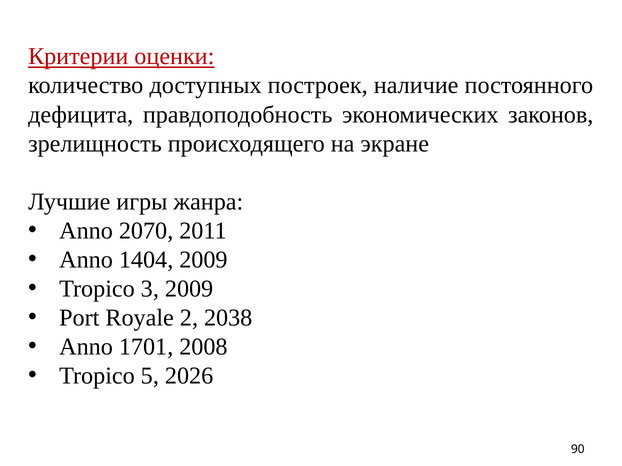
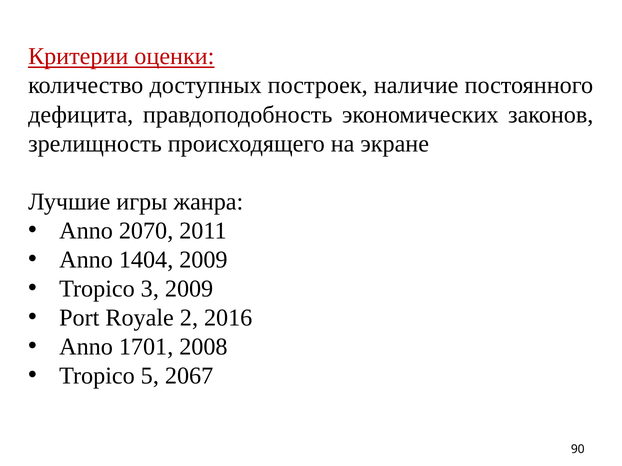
2038: 2038 -> 2016 (228, 318)
2026: 2026 -> 2067 (189, 376)
